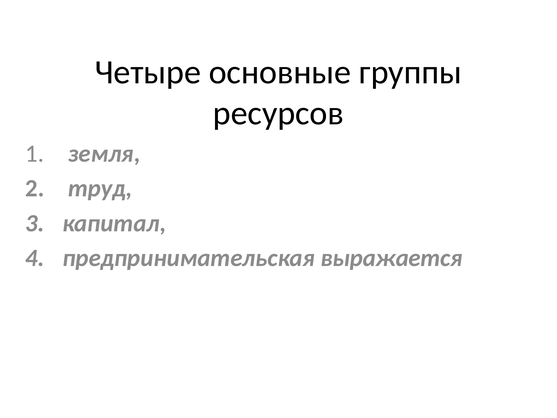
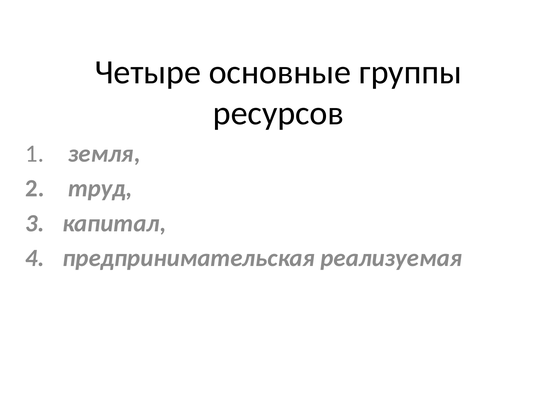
выражается: выражается -> реализуемая (391, 258)
